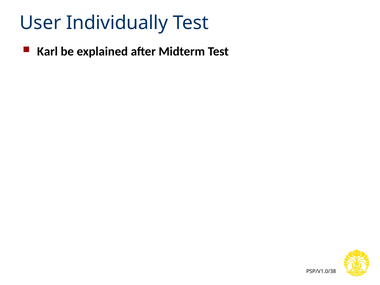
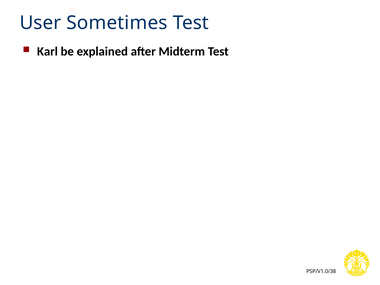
Individually: Individually -> Sometimes (117, 23)
